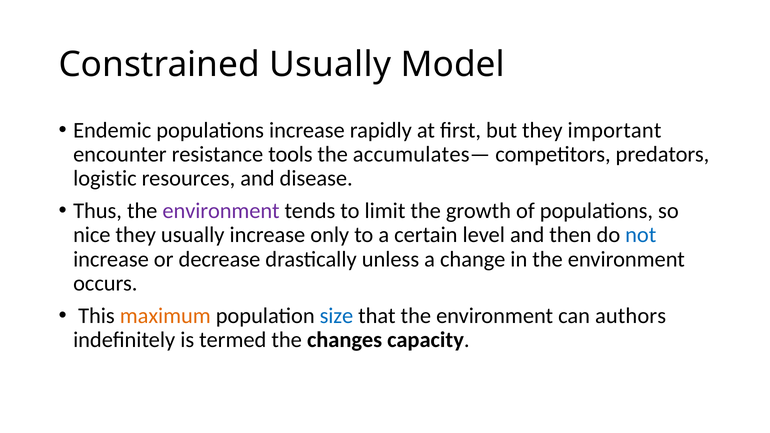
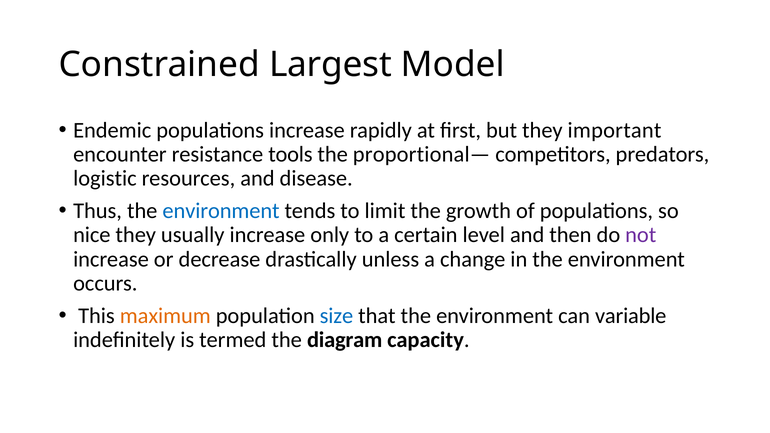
Constrained Usually: Usually -> Largest (330, 65)
accumulates—: accumulates— -> proportional— (422, 154)
environment colour: purple -> blue (221, 211)
not colour: blue -> purple (641, 235)
authors: authors -> variable (631, 316)
changes: changes -> diagram (345, 340)
